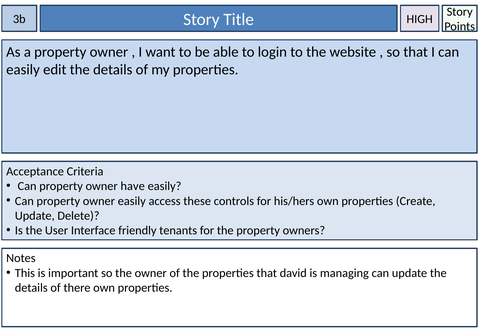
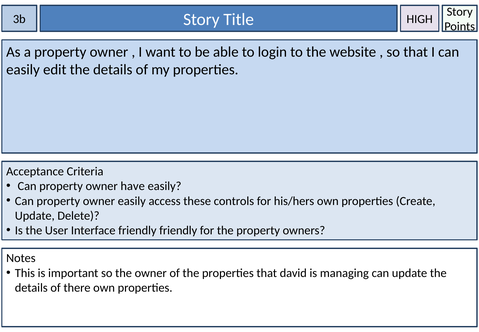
friendly tenants: tenants -> friendly (178, 230)
